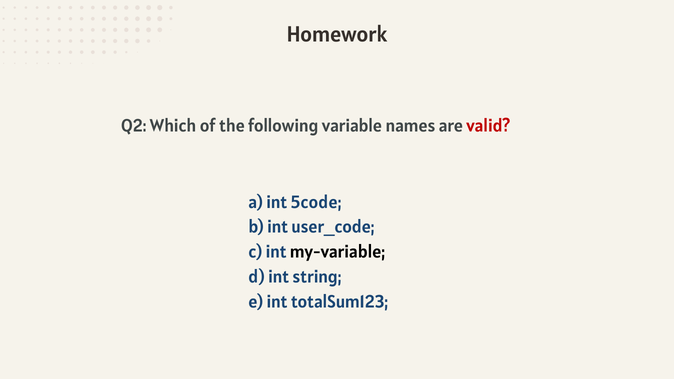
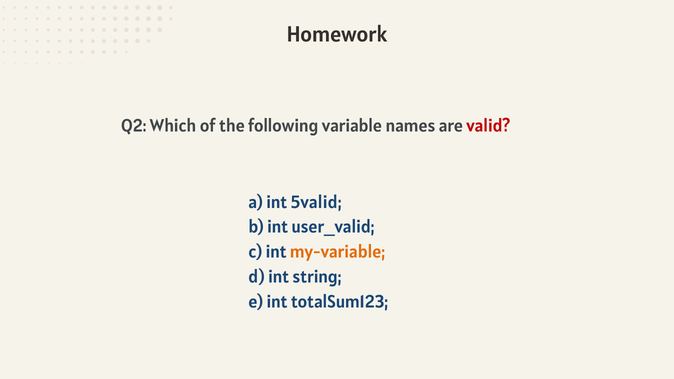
5code: 5code -> 5valid (316, 202)
user_code: user_code -> user_valid (333, 227)
my-variable colour: black -> orange (337, 252)
